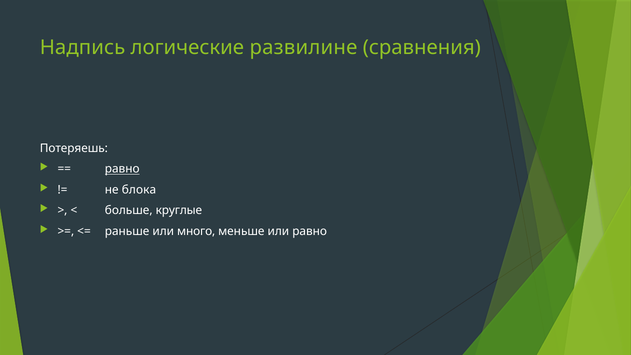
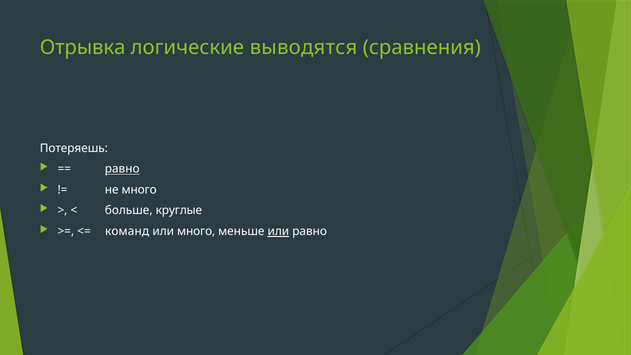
Надпись: Надпись -> Отрывка (83, 48)
развилине: развилине -> выводятся (303, 48)
не блока: блока -> много (139, 190)
раньше: раньше -> команд (127, 231)
или underline: none -> present (278, 231)
